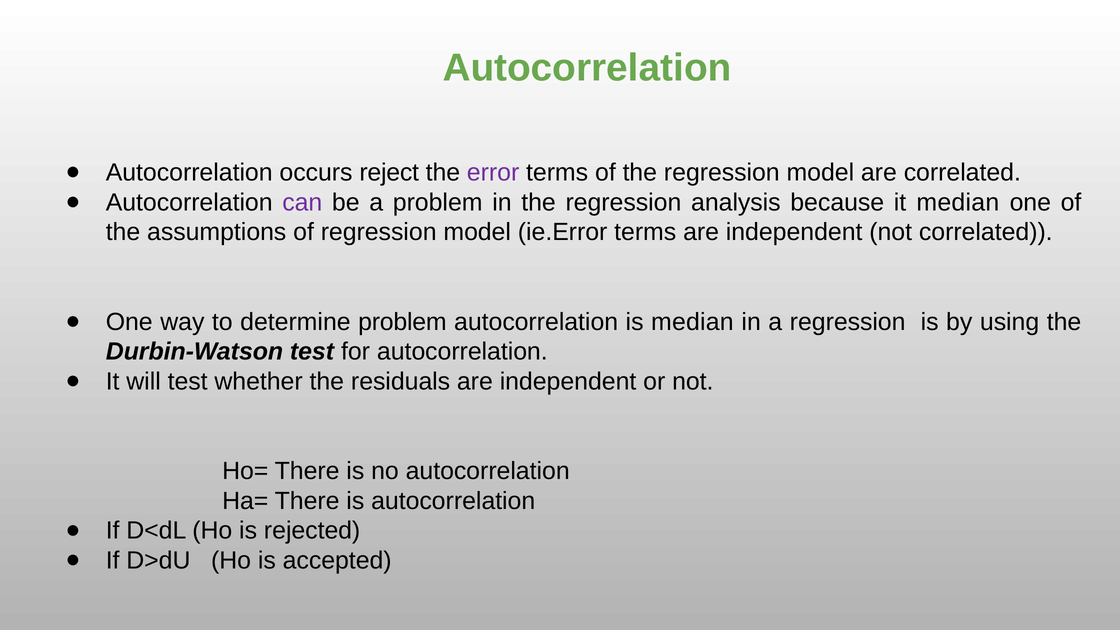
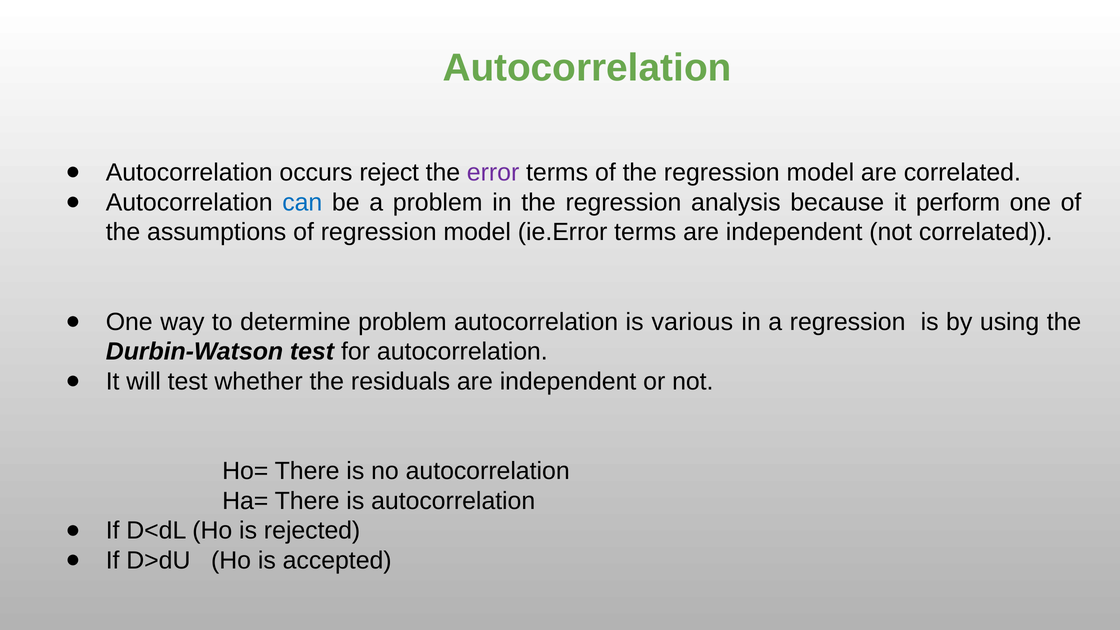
can colour: purple -> blue (302, 202)
it median: median -> perform (958, 202)
is median: median -> various (692, 322)
